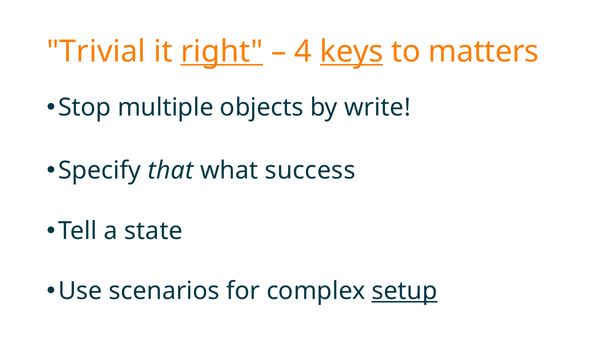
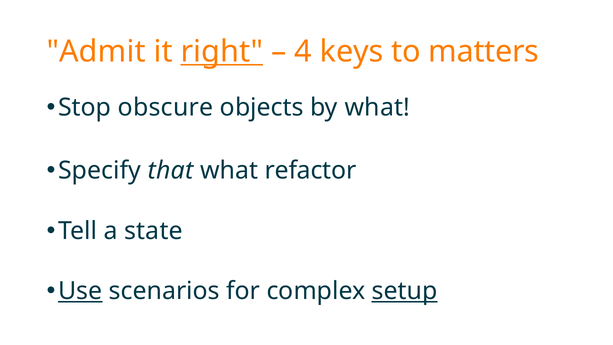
Trivial: Trivial -> Admit (96, 51)
keys underline: present -> none (352, 51)
multiple: multiple -> obscure (165, 107)
by write: write -> what (377, 107)
success: success -> refactor (310, 171)
Use underline: none -> present (80, 291)
